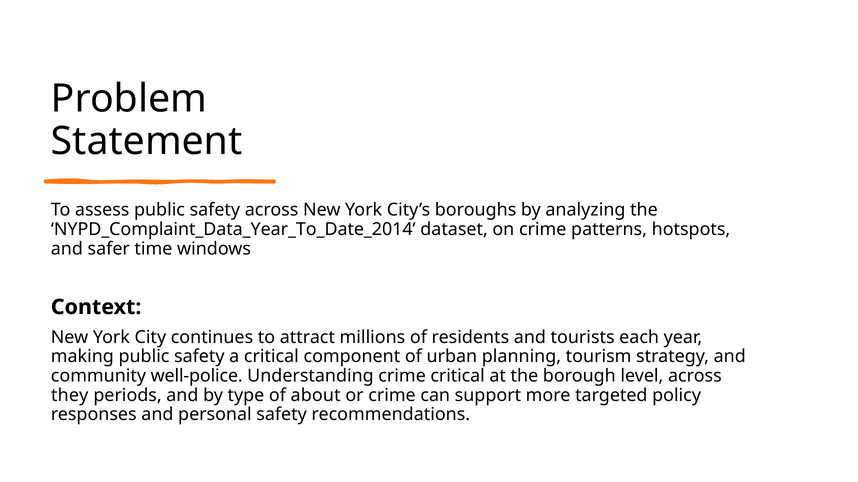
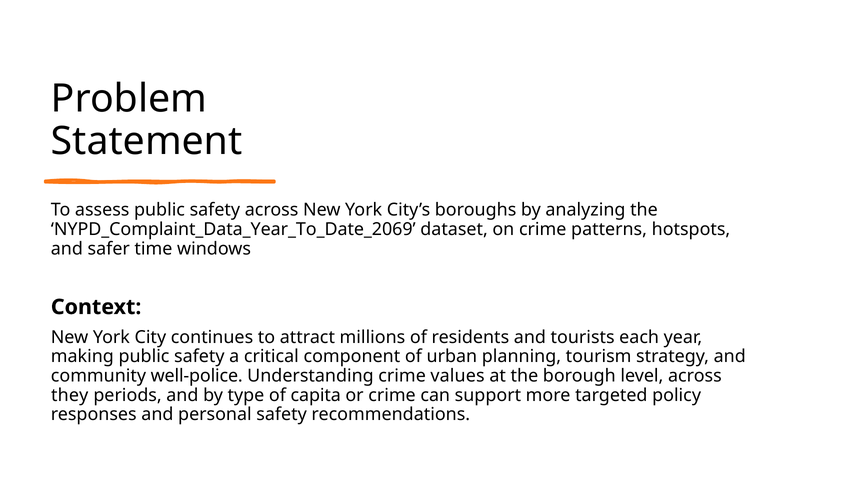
NYPD_Complaint_Data_Year_To_Date_2014: NYPD_Complaint_Data_Year_To_Date_2014 -> NYPD_Complaint_Data_Year_To_Date_2069 (233, 230)
crime critical: critical -> values (458, 376)
about: about -> capita (316, 396)
